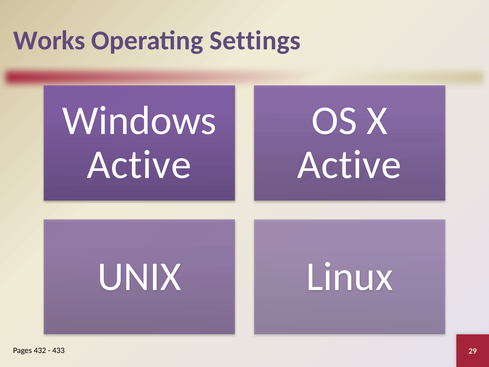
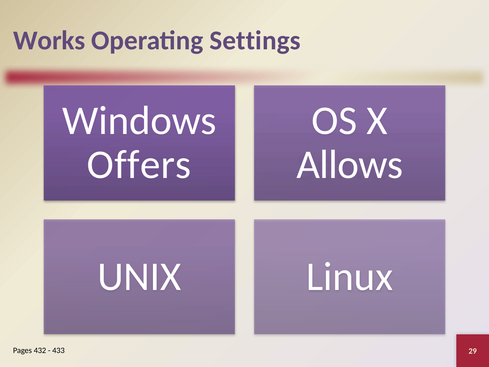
Active: Active -> Offers (139, 165)
Active: Active -> Allows (350, 165)
